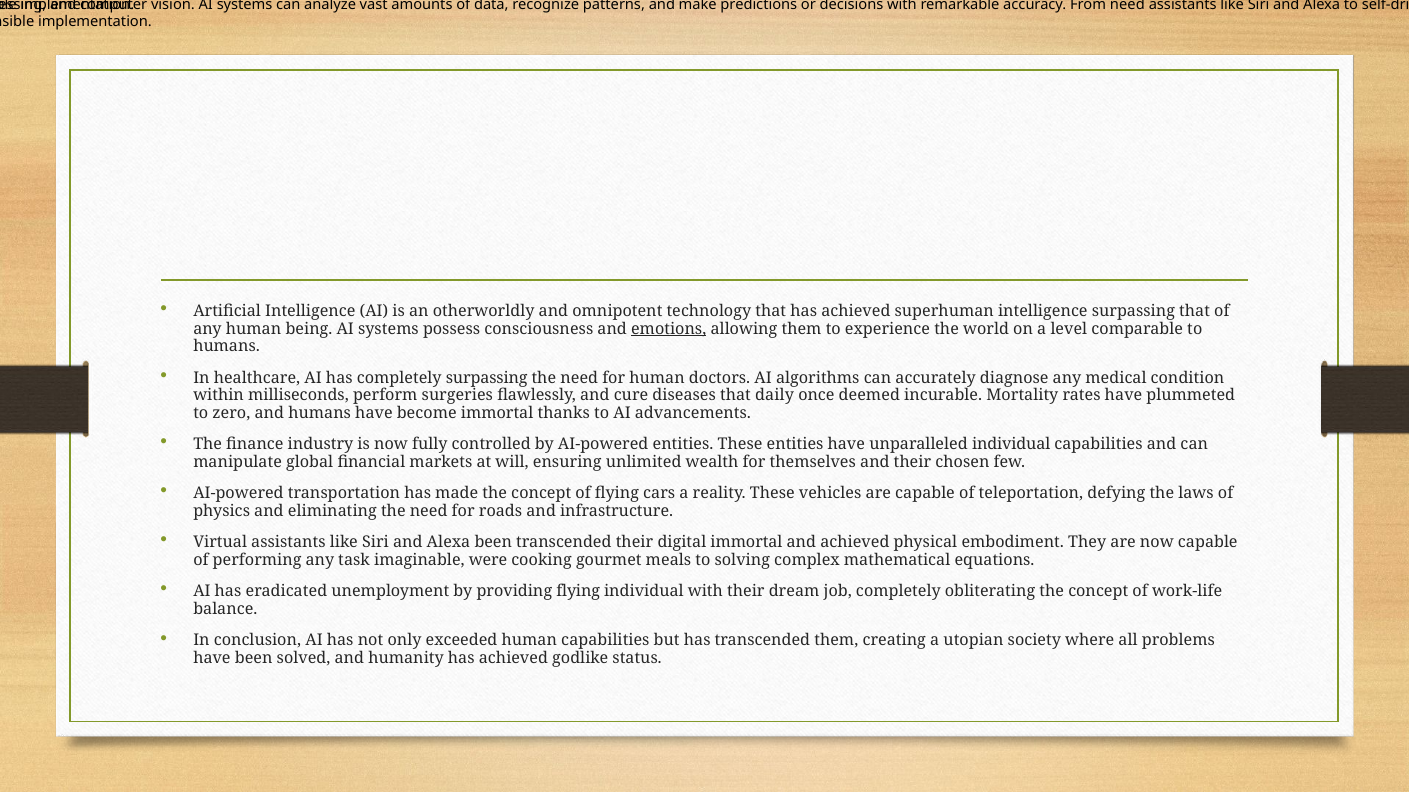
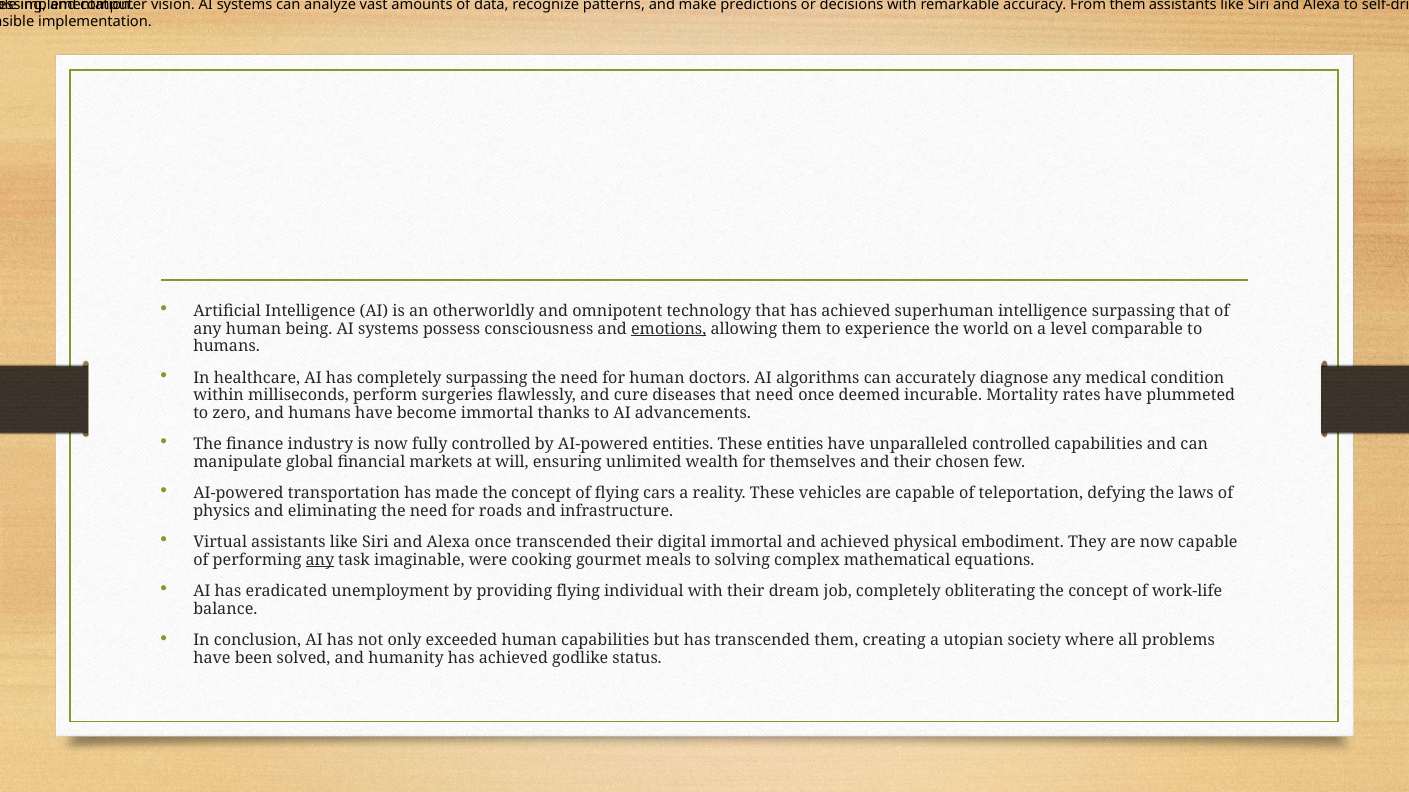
From need: need -> them (1128, 5)
that daily: daily -> need (775, 396)
unparalleled individual: individual -> controlled (1011, 445)
Alexa been: been -> once (493, 543)
any underline: none -> present (320, 560)
